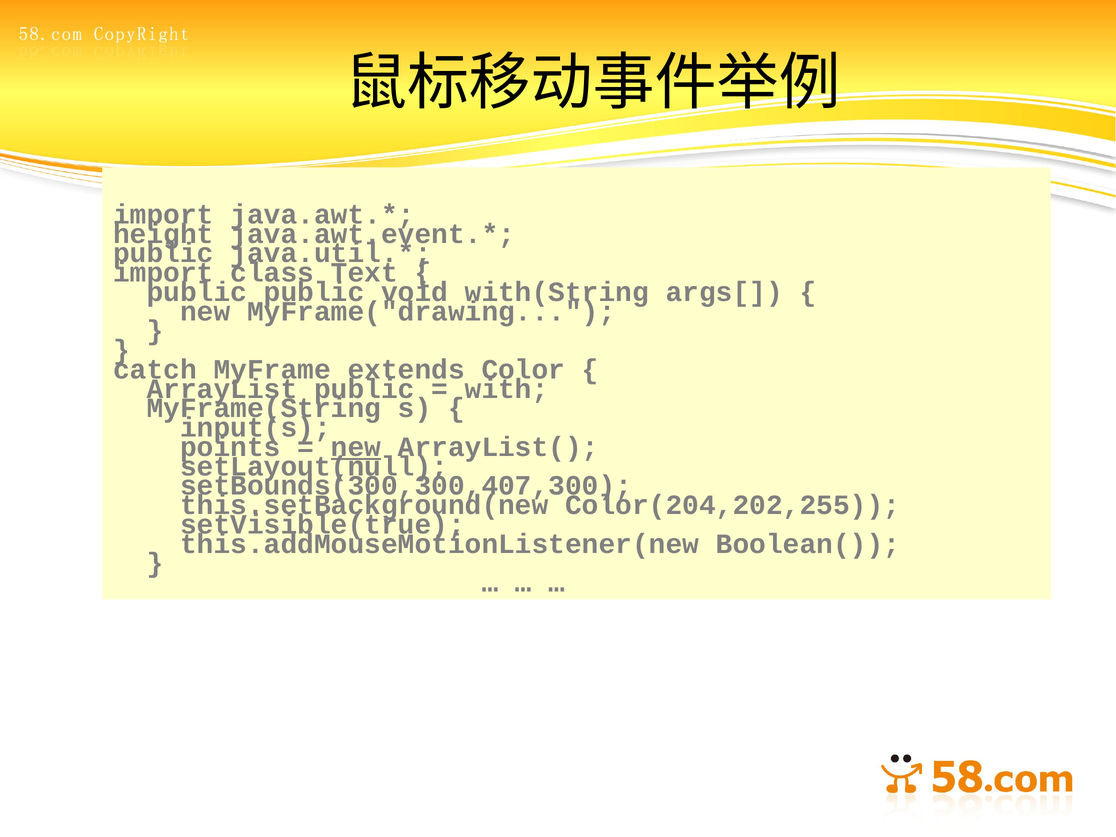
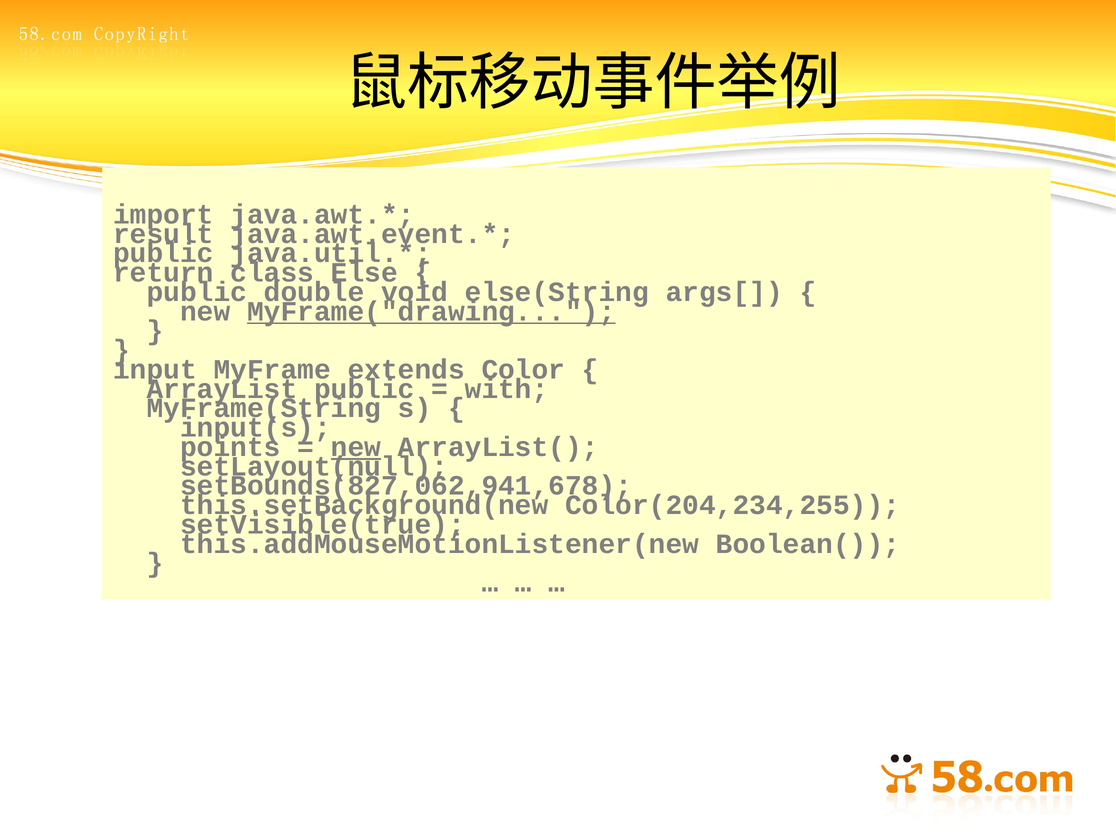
height: height -> result (163, 234)
import: import -> return (163, 273)
Text: Text -> Else (364, 273)
public public: public -> double (314, 292)
with(String: with(String -> else(String (557, 292)
MyFrame("drawing underline: none -> present (431, 311)
catch: catch -> input (155, 369)
setBounds(300,300,407,300: setBounds(300,300,407,300 -> setBounds(827,062,941,678 (406, 486)
Color(204,202,255: Color(204,202,255 -> Color(204,234,255 (733, 505)
